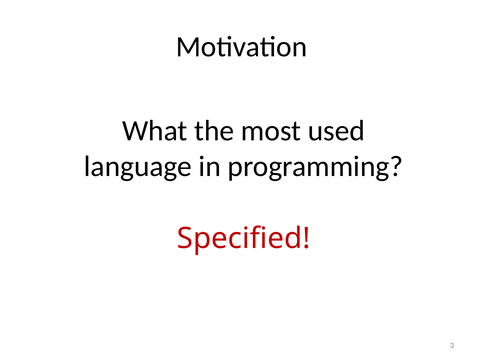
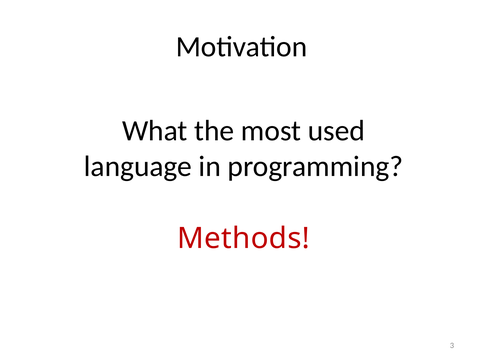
Specified: Specified -> Methods (243, 239)
